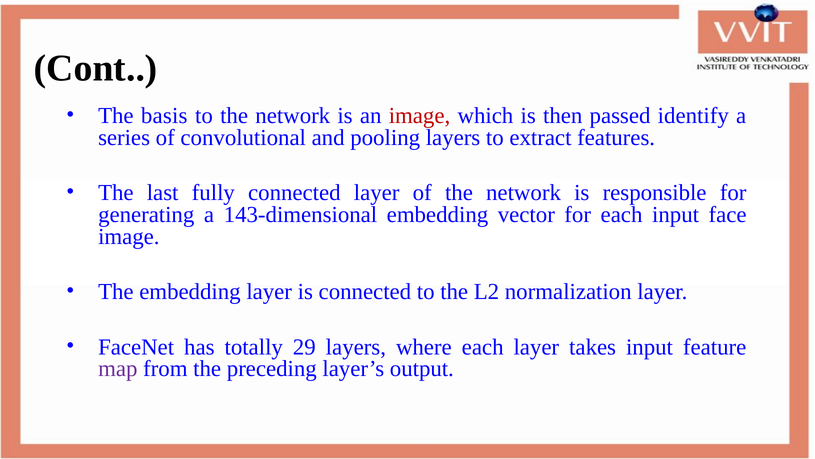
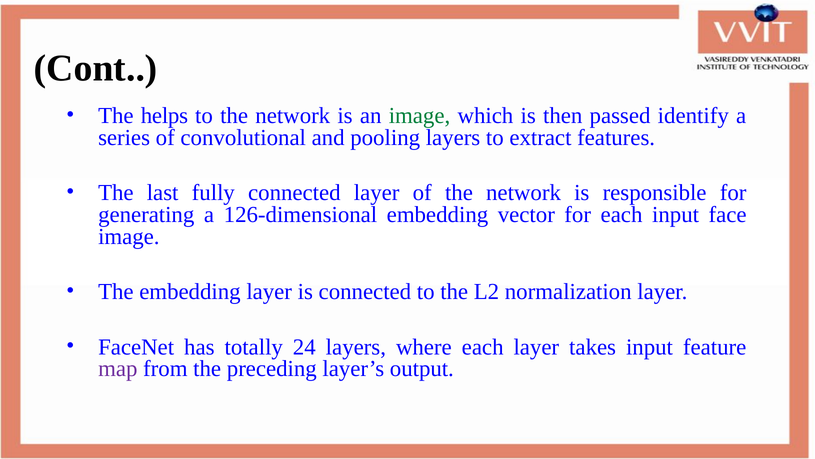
basis: basis -> helps (164, 116)
image colour: red -> green (420, 116)
143-dimensional: 143-dimensional -> 126-dimensional (300, 215)
29: 29 -> 24 (304, 347)
